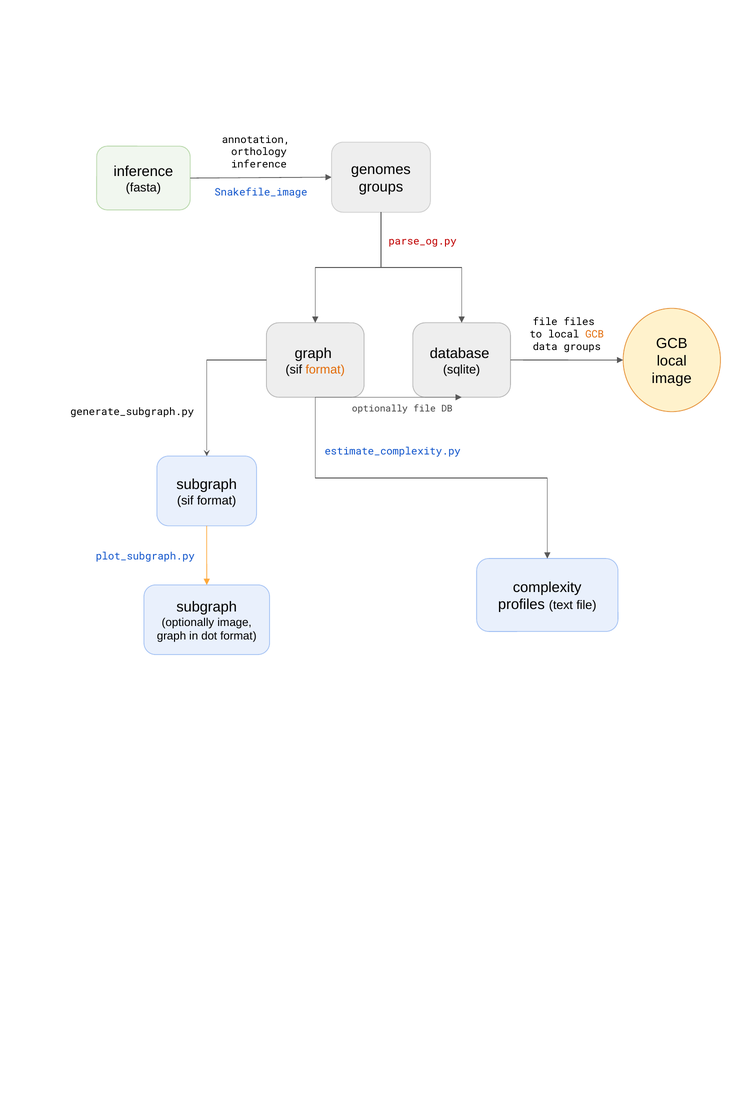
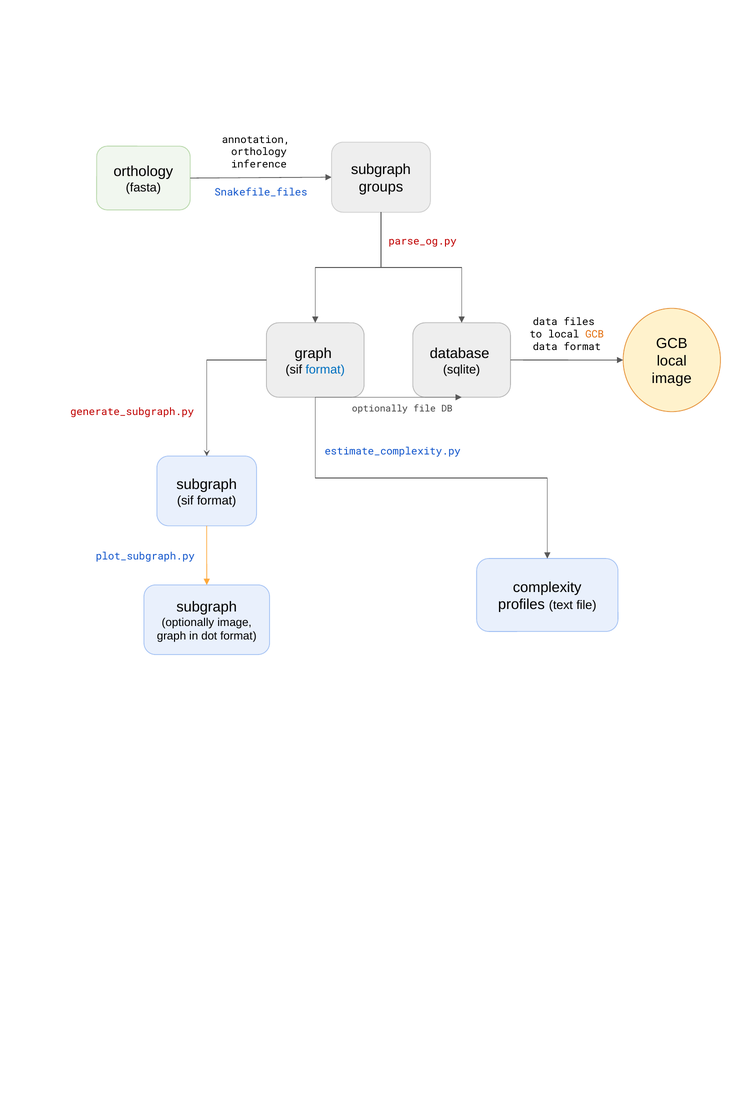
genomes: genomes -> subgraph (381, 170)
inference: inference -> orthology (143, 172)
Snakefile_image: Snakefile_image -> Snakefile_files (261, 193)
file: file -> data (545, 322)
data groups: groups -> format (582, 347)
format colour: orange -> blue (325, 370)
generate_subgraph.py colour: black -> red (132, 412)
